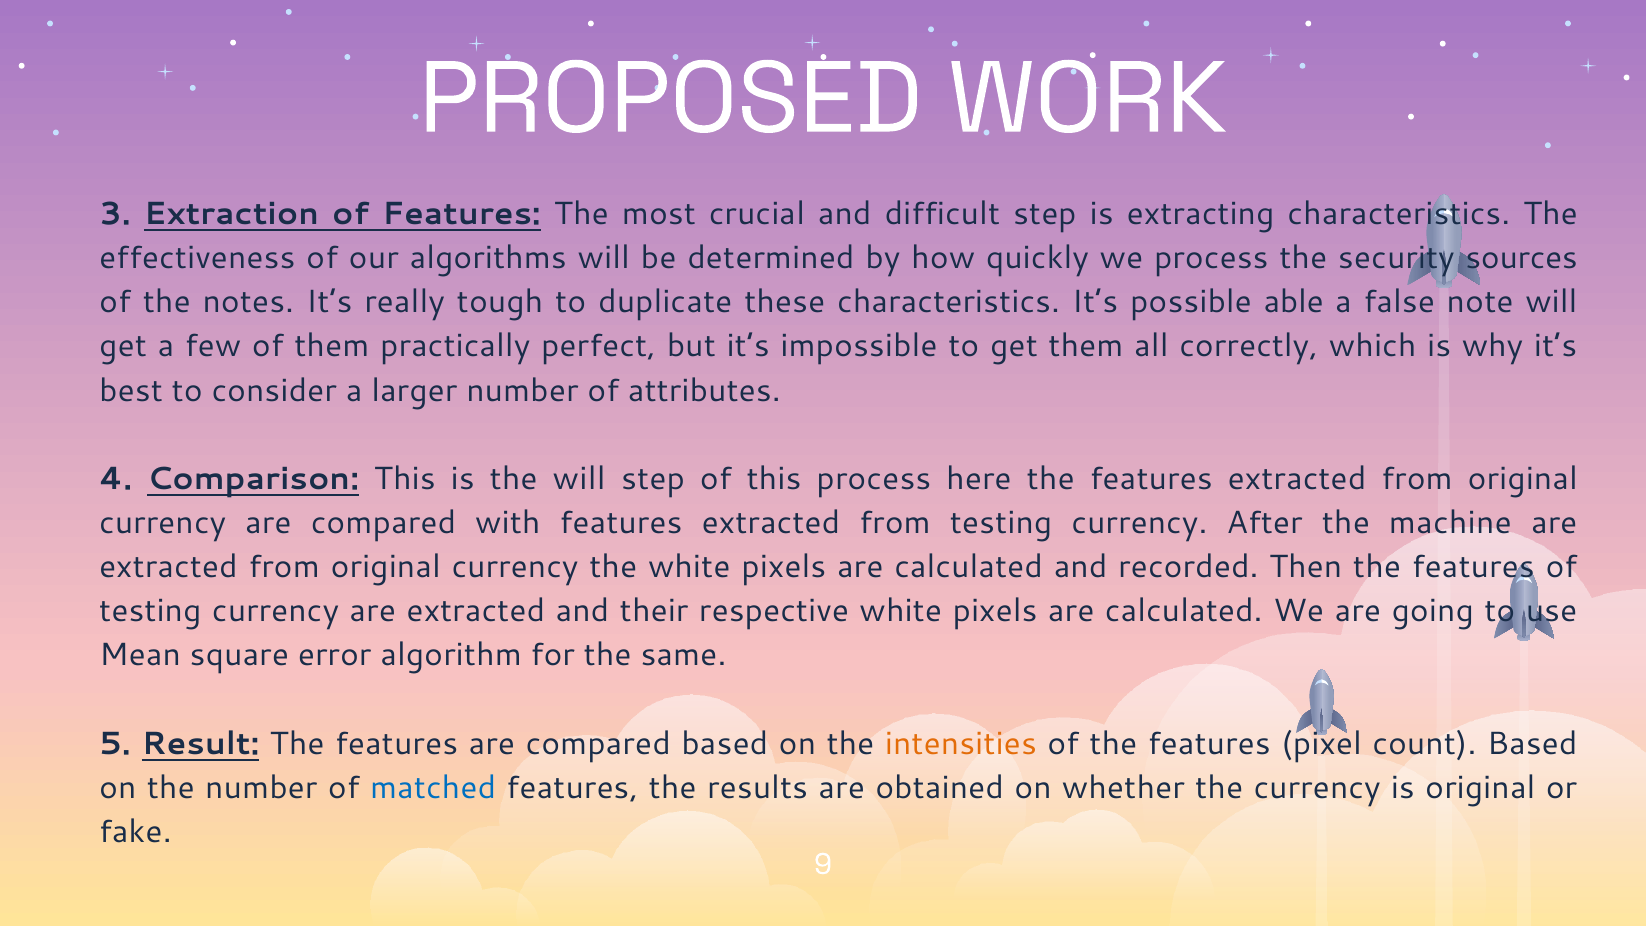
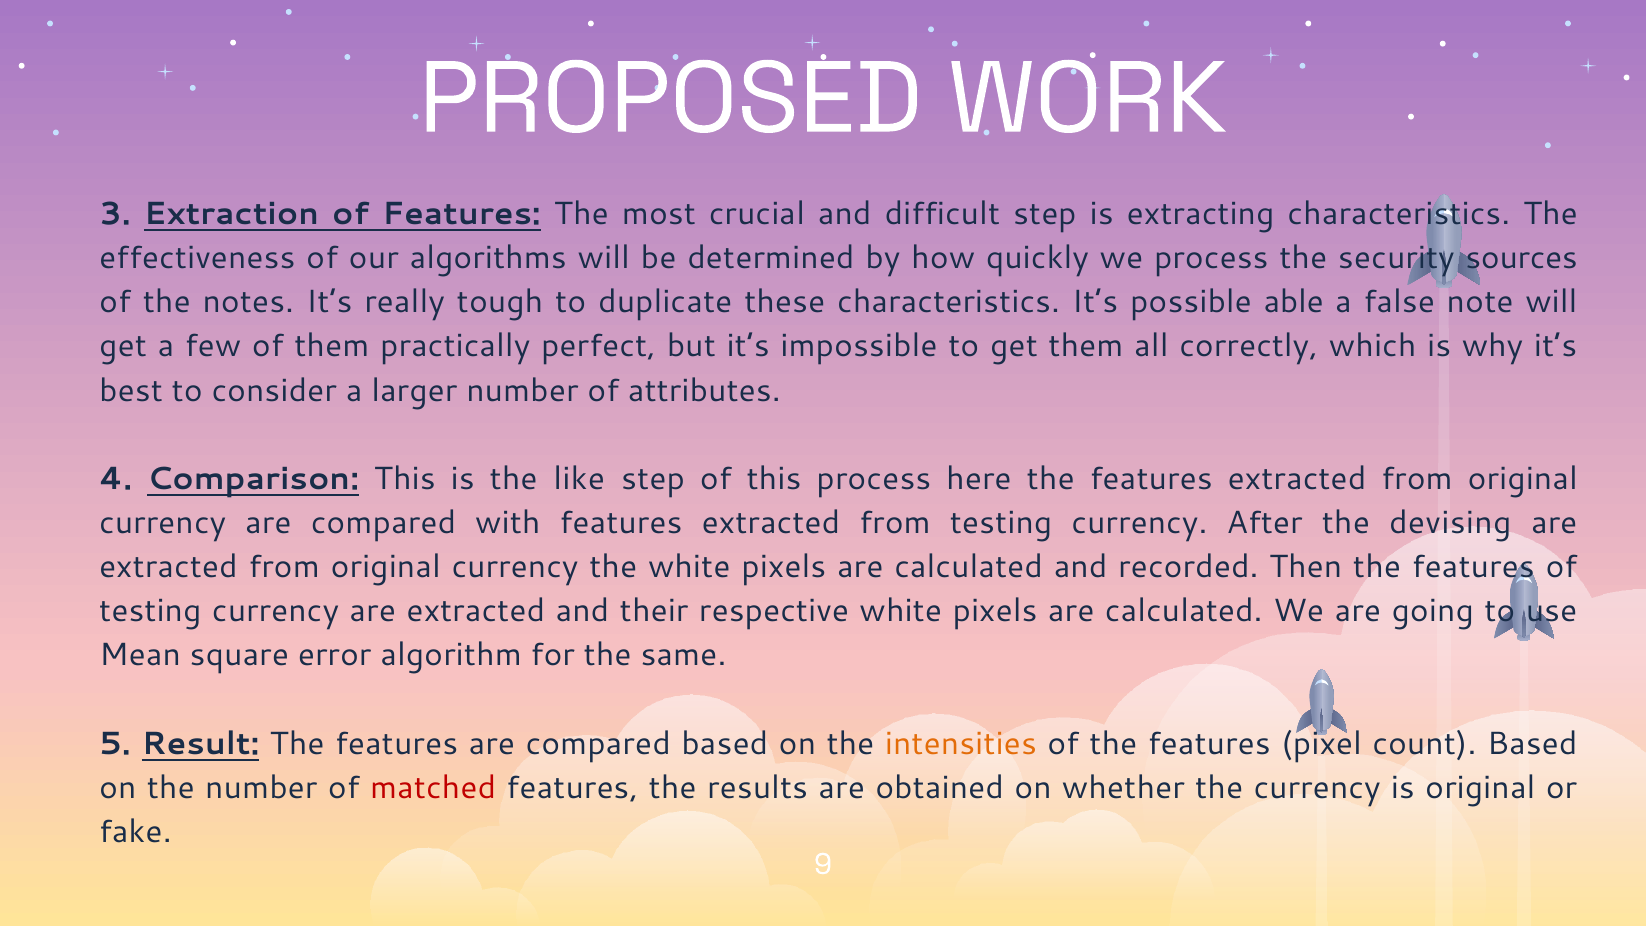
the will: will -> like (579, 479)
machine: machine -> devising (1450, 523)
matched colour: blue -> red (433, 788)
